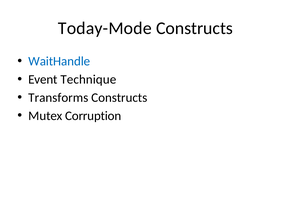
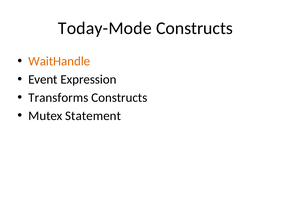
WaitHandle colour: blue -> orange (59, 61)
Technique: Technique -> Expression (88, 79)
Corruption: Corruption -> Statement (93, 115)
